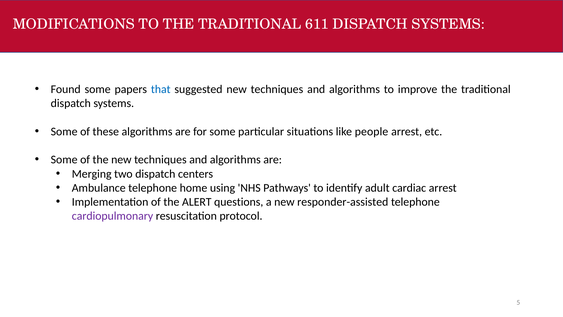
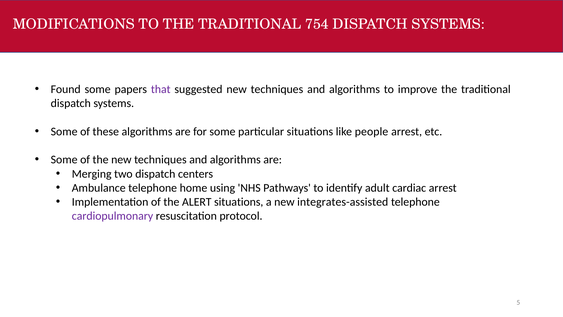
611: 611 -> 754 (317, 24)
that colour: blue -> purple (161, 89)
ALERT questions: questions -> situations (239, 202)
responder-assisted: responder-assisted -> integrates-assisted (343, 202)
